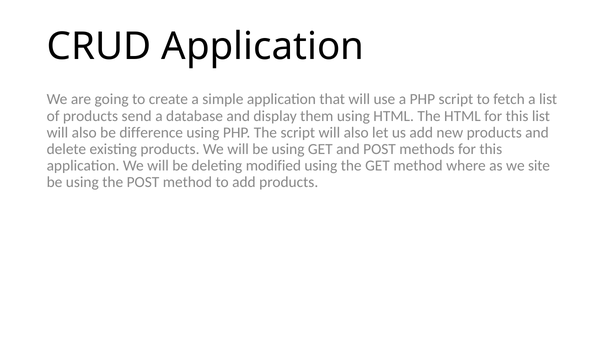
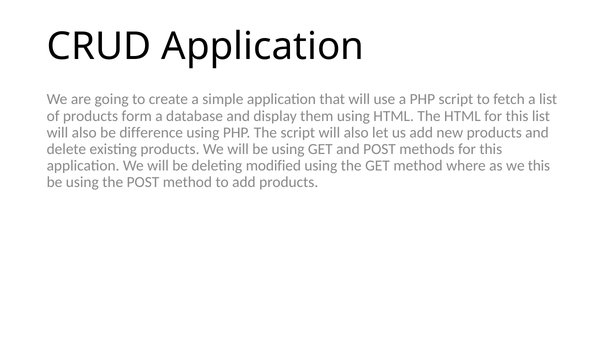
send: send -> form (137, 116)
we site: site -> this (539, 166)
